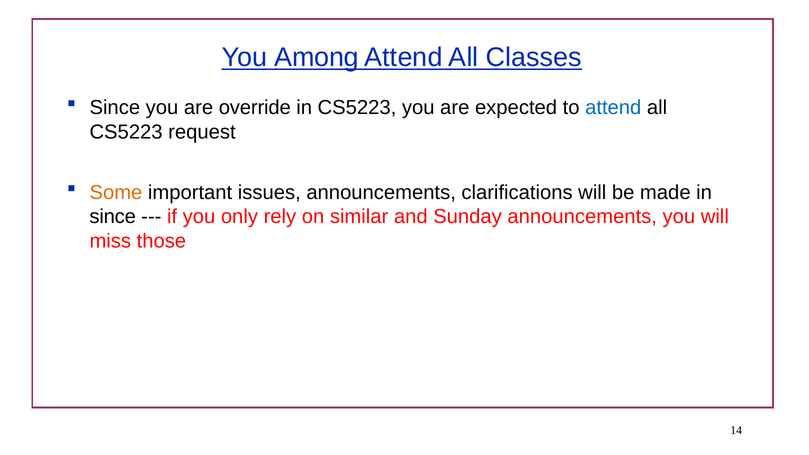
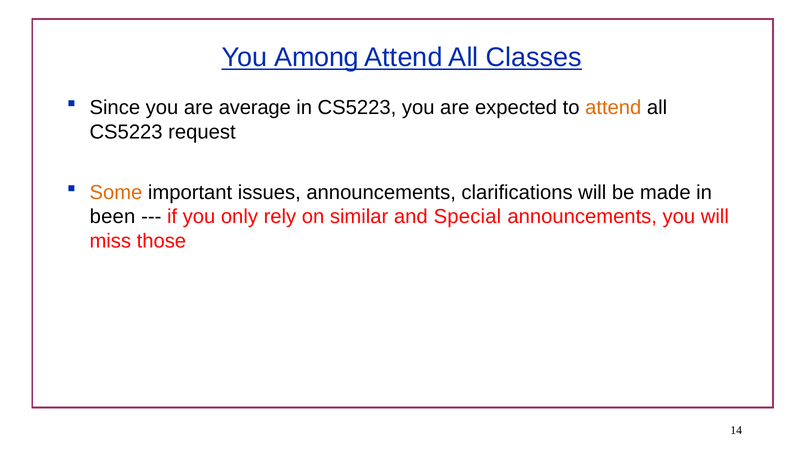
override: override -> average (255, 108)
attend colour: blue -> orange (613, 108)
since: since -> been (112, 217)
Sunday: Sunday -> Special (467, 217)
